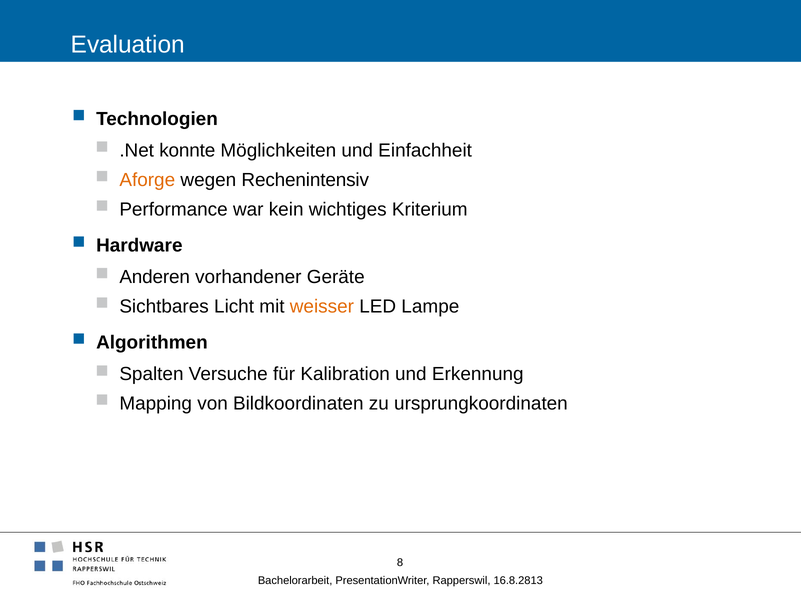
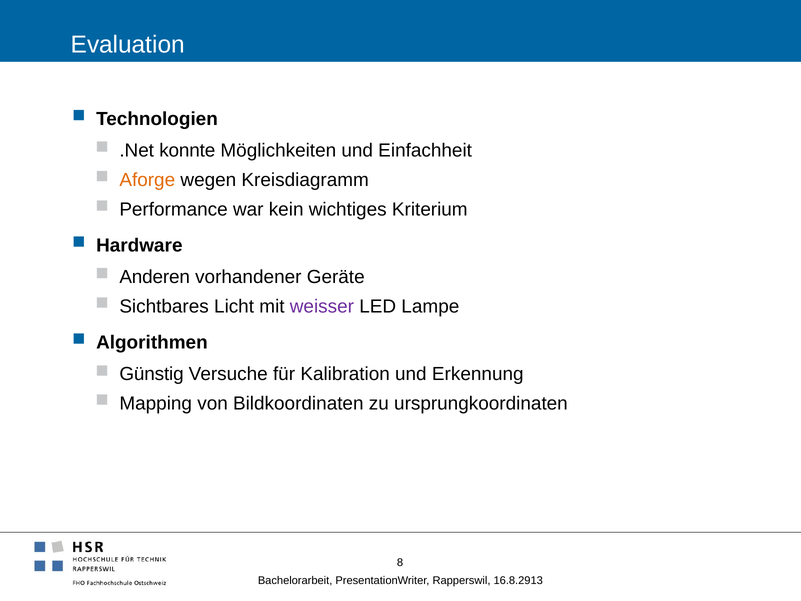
Rechenintensiv: Rechenintensiv -> Kreisdiagramm (305, 180)
weisser colour: orange -> purple (322, 306)
Spalten: Spalten -> Günstig (152, 374)
16.8.2813: 16.8.2813 -> 16.8.2913 (518, 580)
